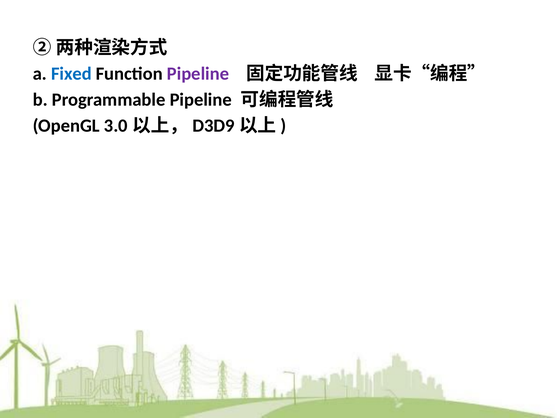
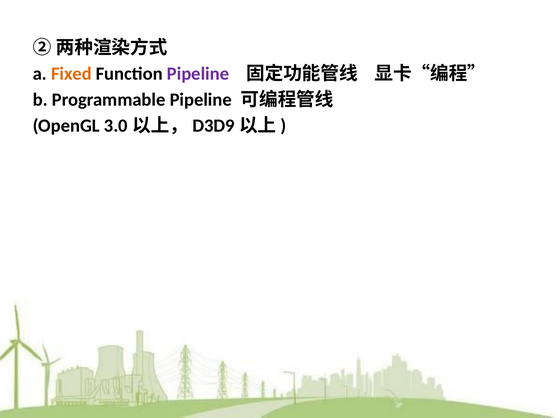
Fixed colour: blue -> orange (71, 74)
